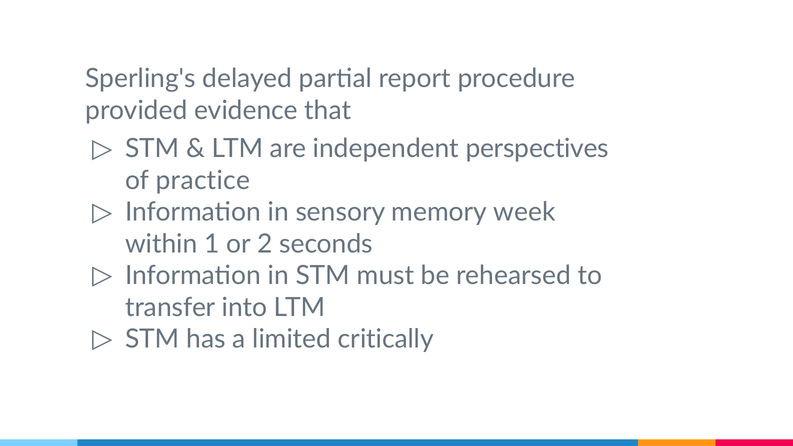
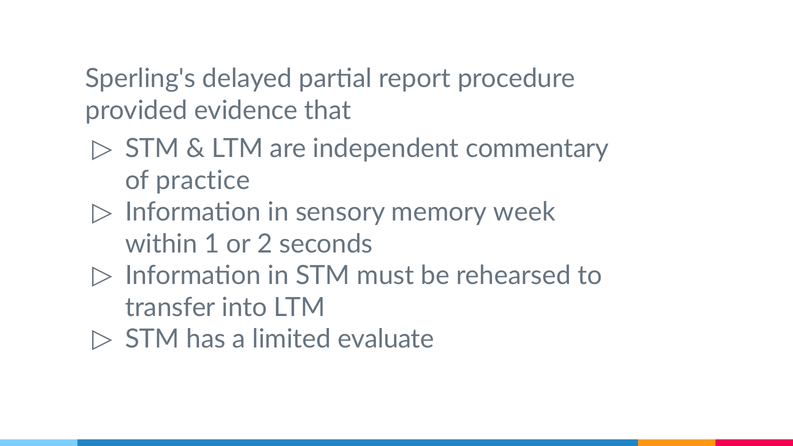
perspectives: perspectives -> commentary (537, 149)
critically: critically -> evaluate (386, 339)
